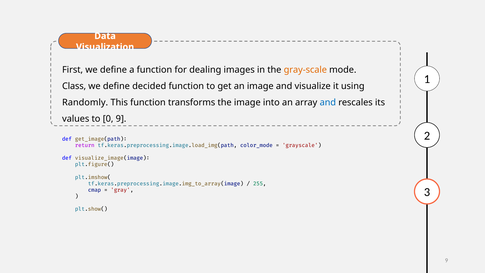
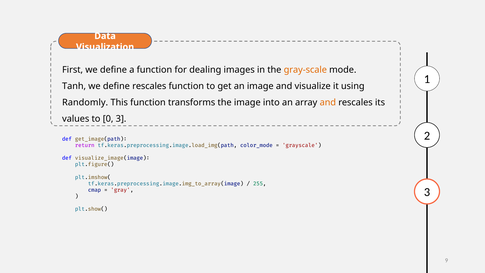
Class: Class -> Tanh (74, 86)
define decided: decided -> rescales (149, 86)
and colour: blue -> orange (328, 102)
0 9: 9 -> 3 (121, 119)
